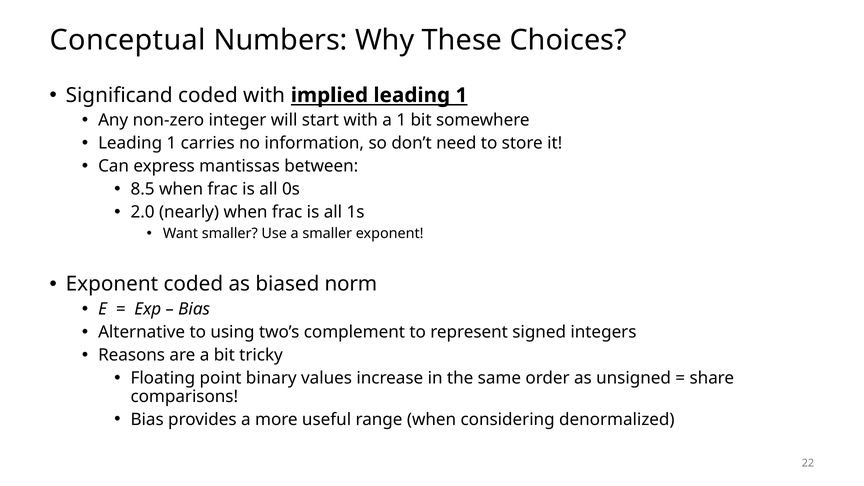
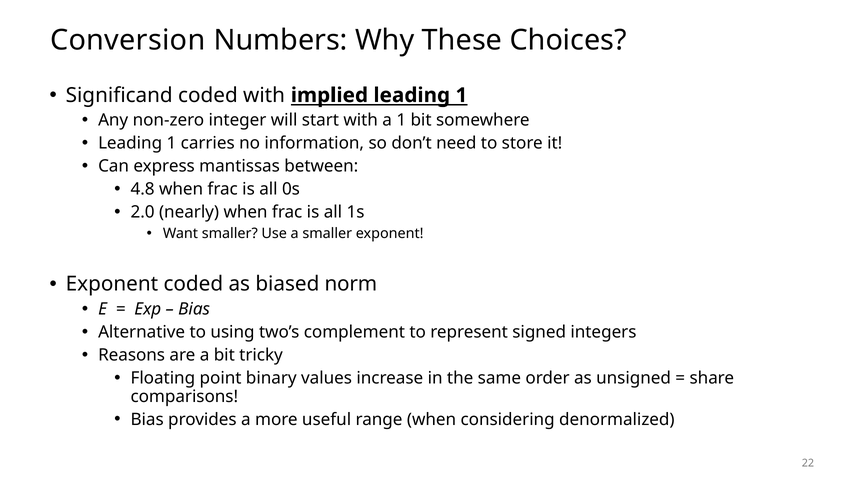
Conceptual: Conceptual -> Conversion (128, 40)
8.5: 8.5 -> 4.8 (143, 189)
